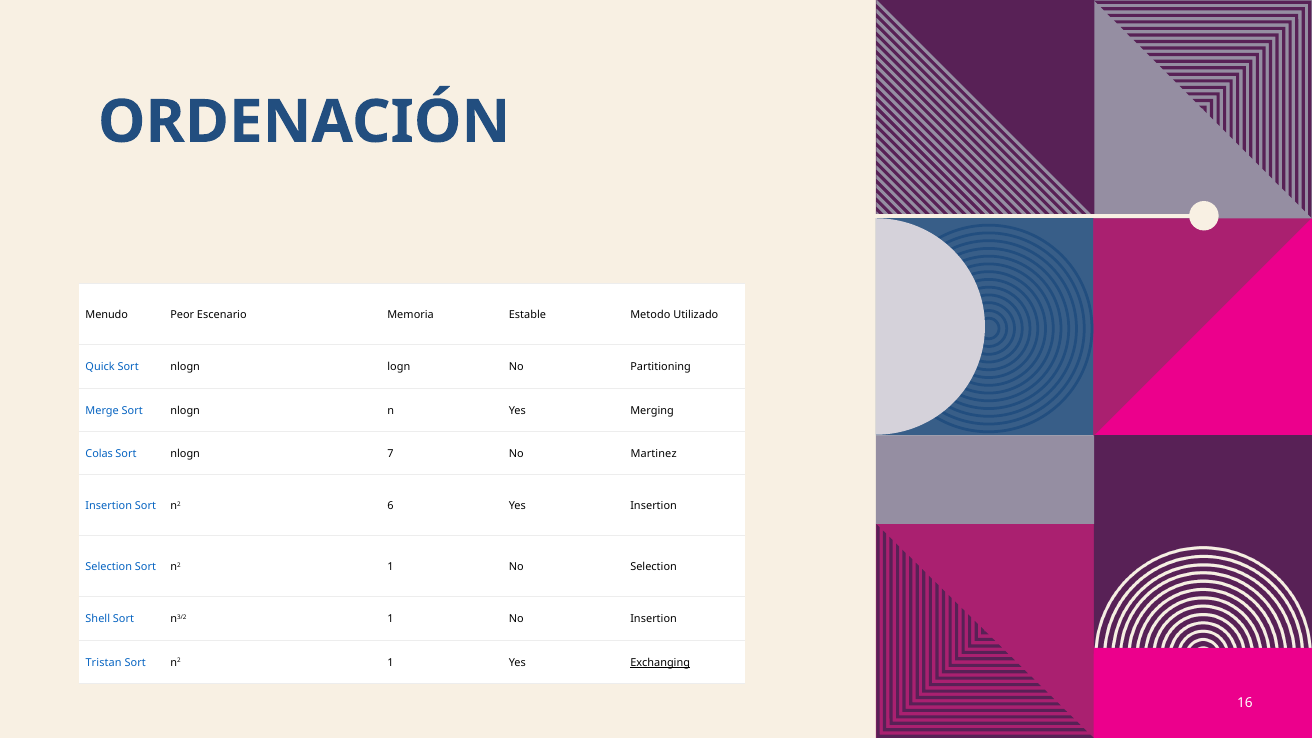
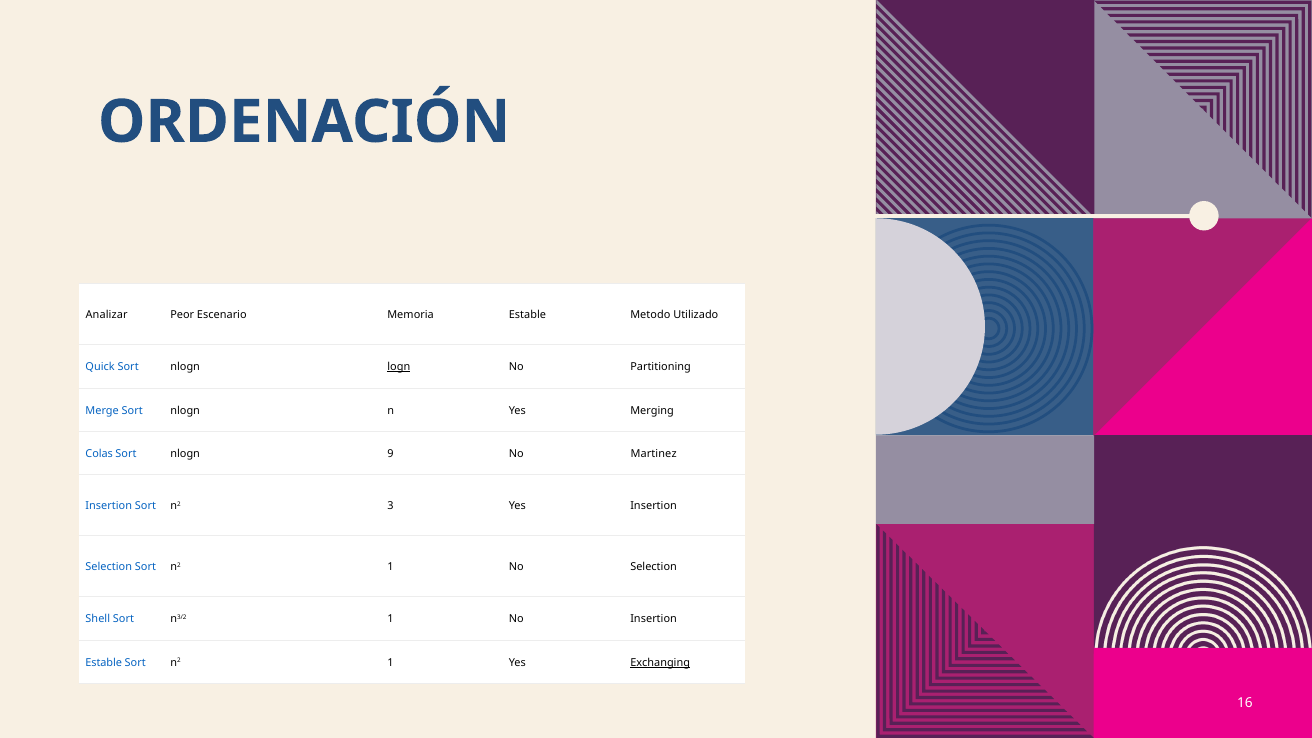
Menudo: Menudo -> Analizar (107, 315)
logn underline: none -> present (399, 367)
7: 7 -> 9 (391, 454)
6: 6 -> 3 (391, 506)
Tristan: Tristan -> Estable (104, 663)
